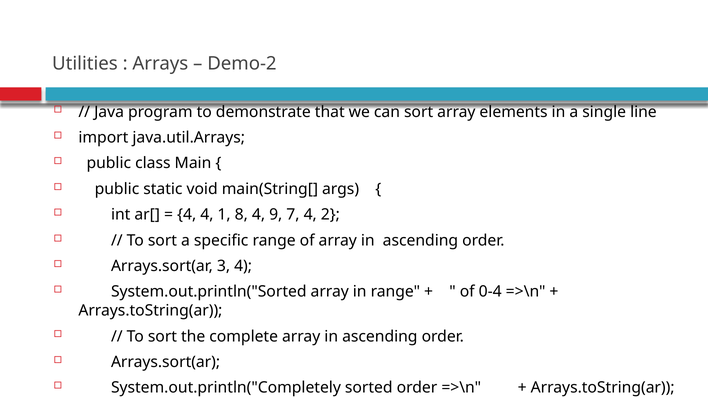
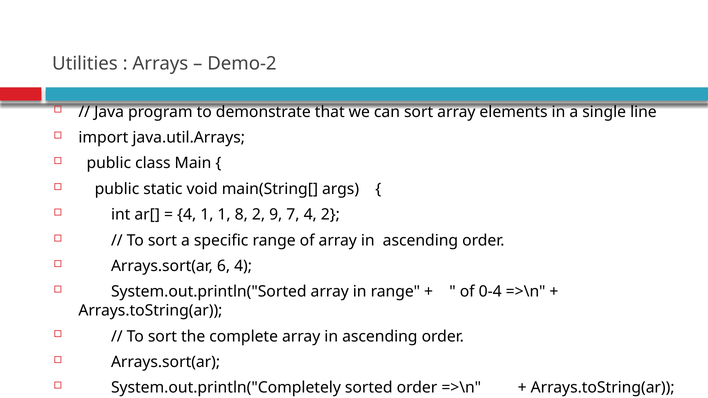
4 4: 4 -> 1 (207, 215)
8 4: 4 -> 2 (259, 215)
3: 3 -> 6 (224, 266)
